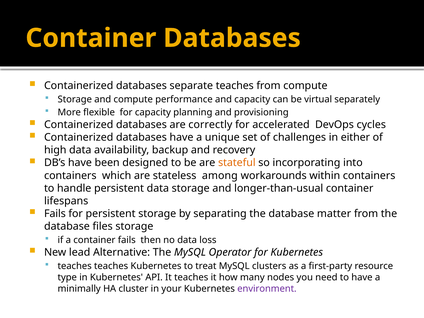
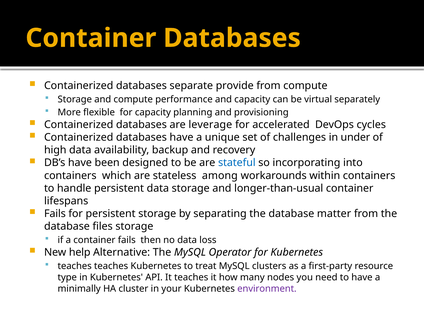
separate teaches: teaches -> provide (235, 86)
correctly: correctly -> leverage (210, 125)
either: either -> under (355, 137)
stateful colour: orange -> blue (237, 163)
lead: lead -> help (80, 252)
